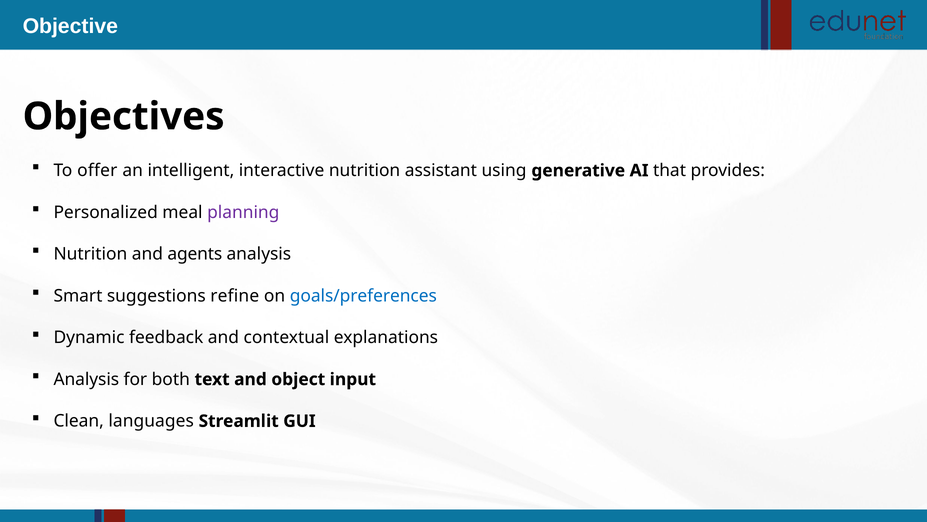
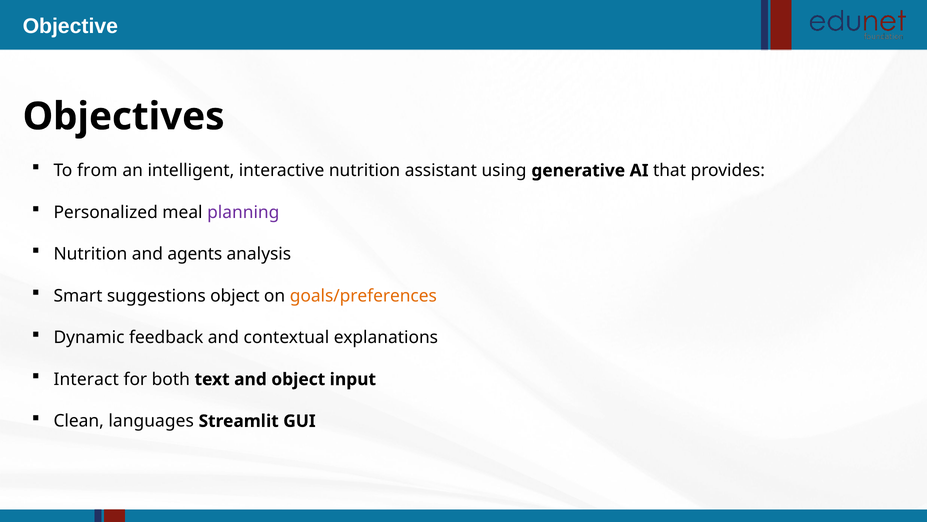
offer: offer -> from (97, 170)
suggestions refine: refine -> object (235, 296)
goals/preferences colour: blue -> orange (363, 296)
Analysis: Analysis -> Interact (86, 379)
